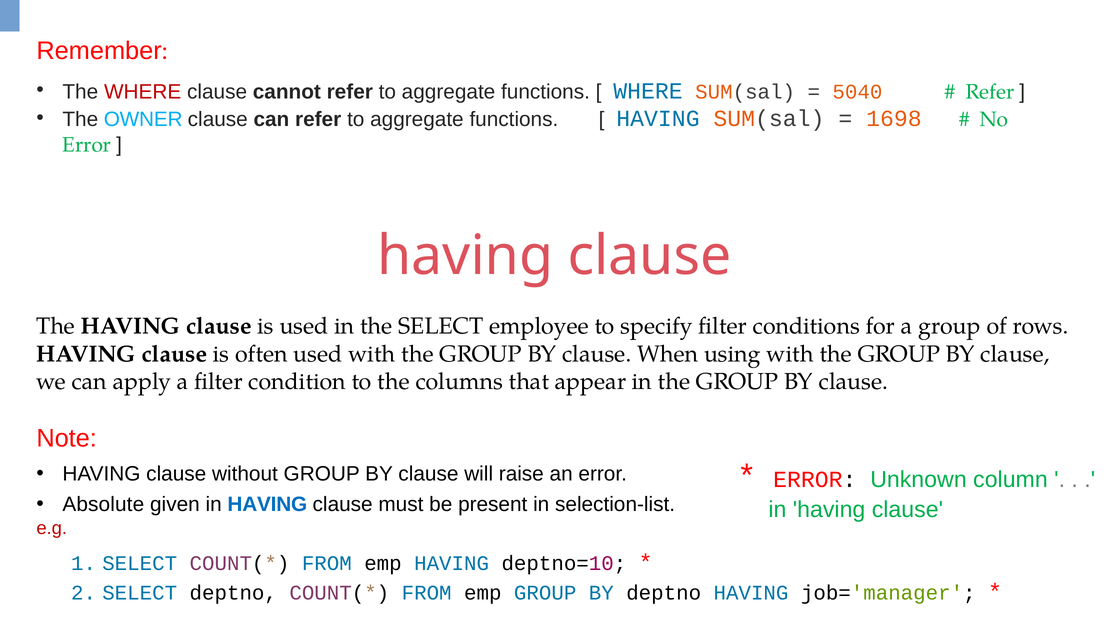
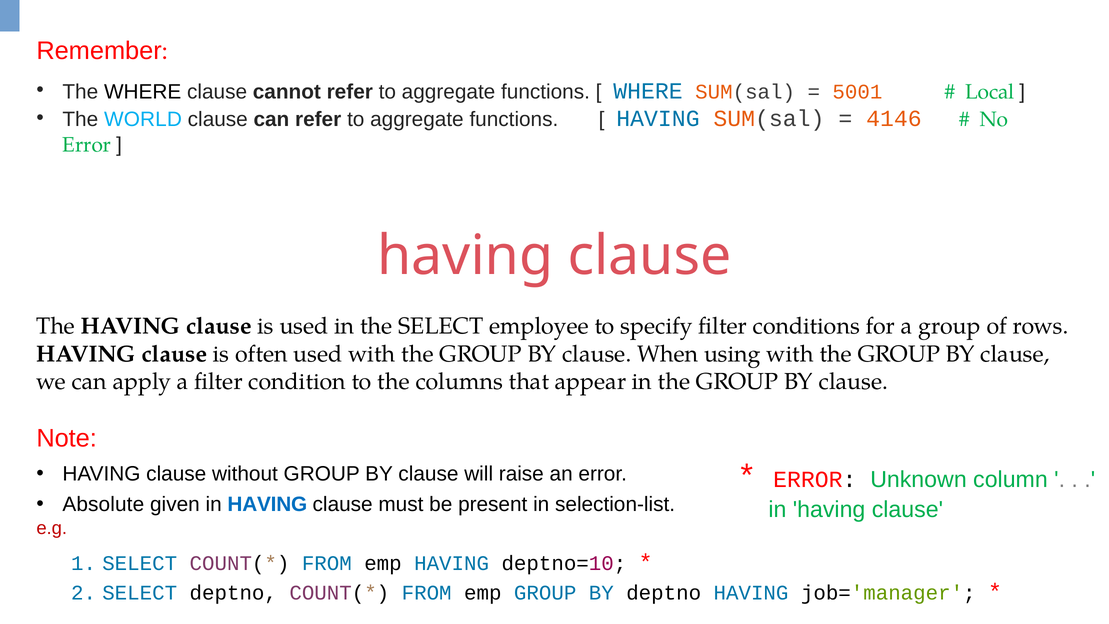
WHERE colour: red -> black (143, 92)
5040: 5040 -> 5001 (857, 92)
Refer: Refer -> Local (990, 92)
OWNER: OWNER -> WORLD (143, 119)
1698: 1698 -> 4146 (894, 119)
